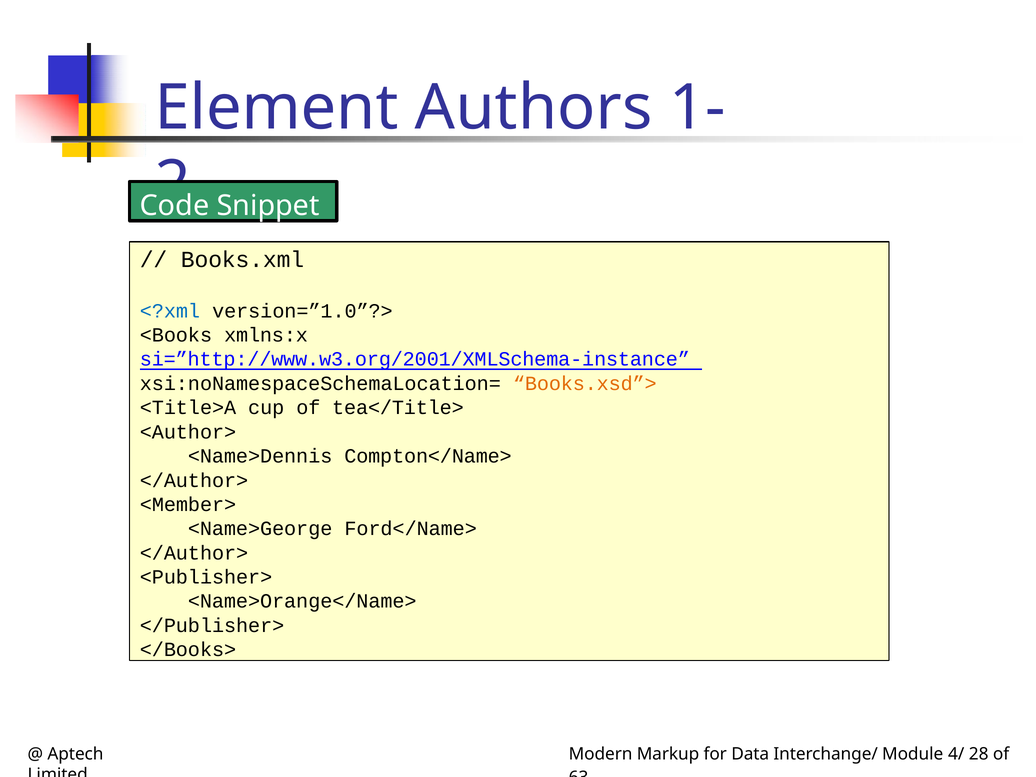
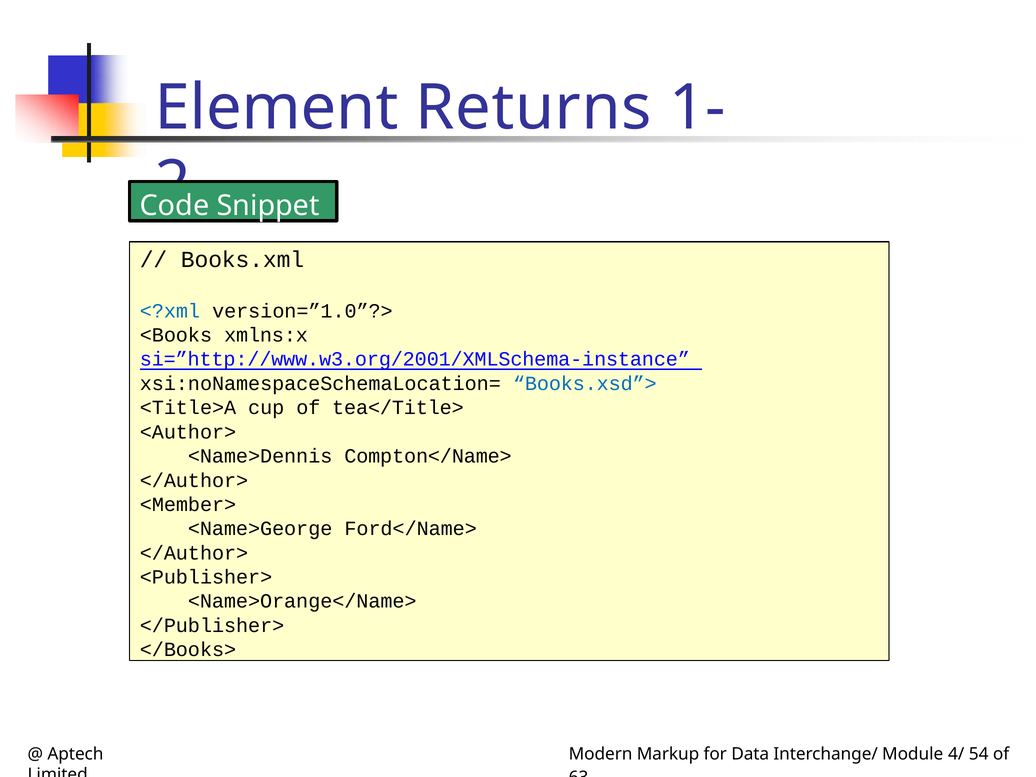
Authors: Authors -> Returns (534, 108)
Books.xsd”> colour: orange -> blue (585, 384)
28: 28 -> 54 (979, 754)
